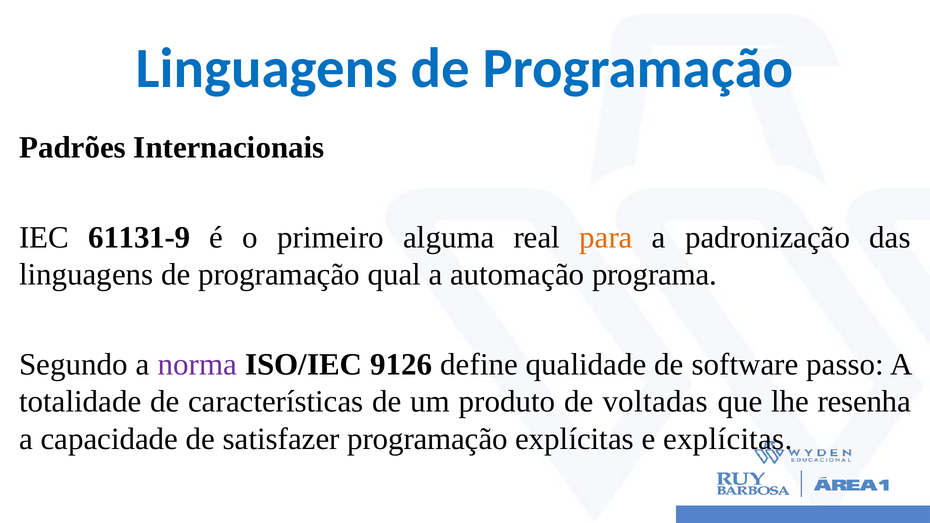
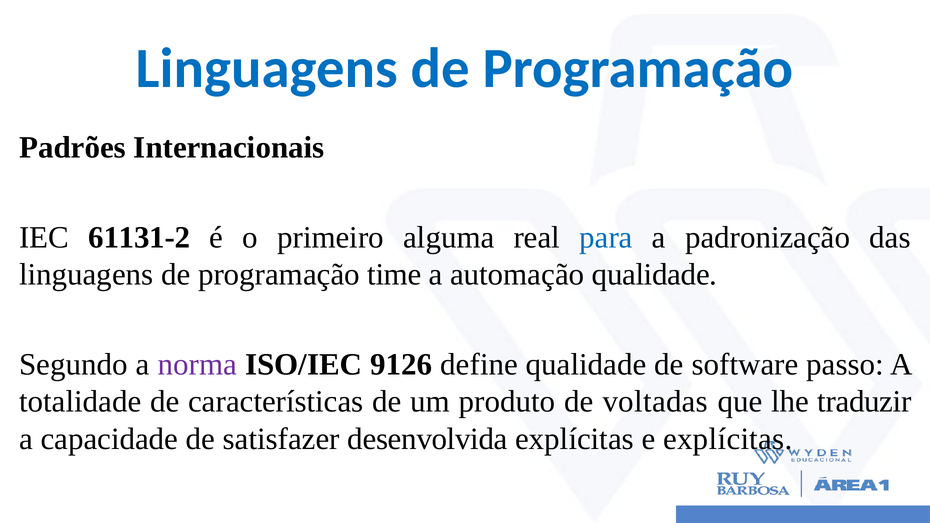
61131-9: 61131-9 -> 61131-2 (139, 237)
para colour: orange -> blue (606, 237)
qual: qual -> time (394, 275)
automação programa: programa -> qualidade (655, 275)
resenha: resenha -> traduzir (864, 402)
satisfazer programação: programação -> desenvolvida (428, 439)
